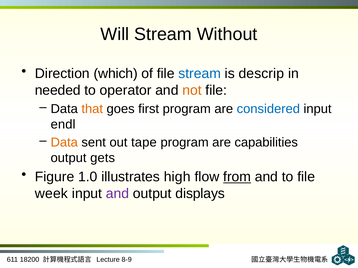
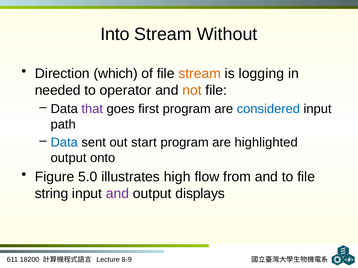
Will: Will -> Into (115, 34)
stream colour: blue -> orange (200, 74)
descrip: descrip -> logging (261, 74)
that colour: orange -> purple (92, 109)
endl: endl -> path (63, 125)
Data colour: orange -> blue (64, 143)
tape: tape -> start (144, 143)
capabilities: capabilities -> highlighted (266, 143)
gets: gets -> onto (103, 158)
1.0: 1.0 -> 5.0 (88, 177)
from underline: present -> none (237, 177)
week: week -> string (52, 194)
